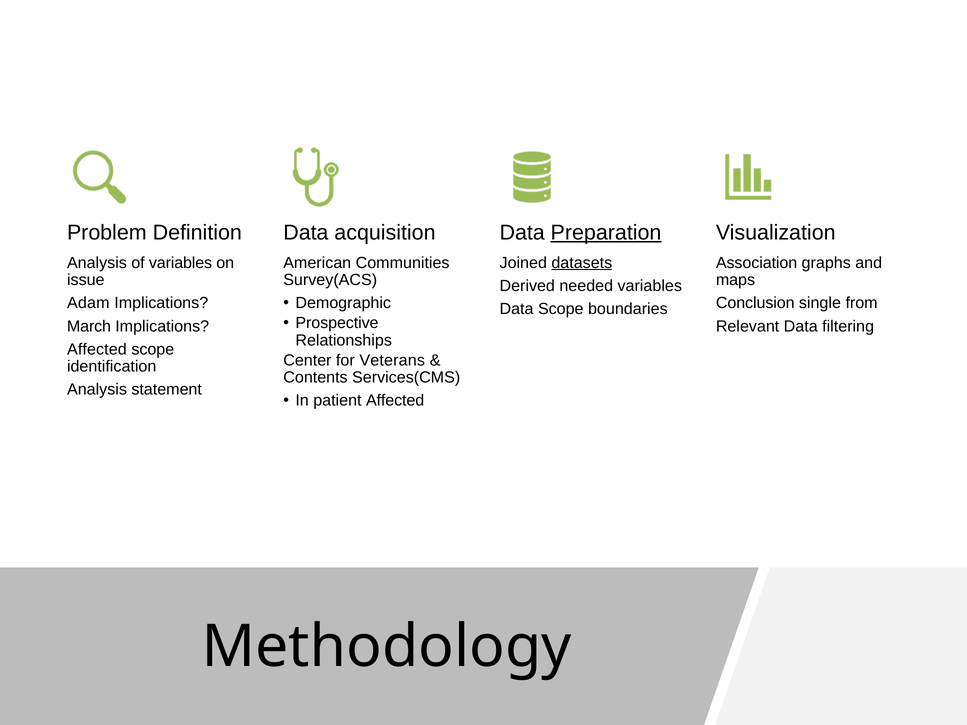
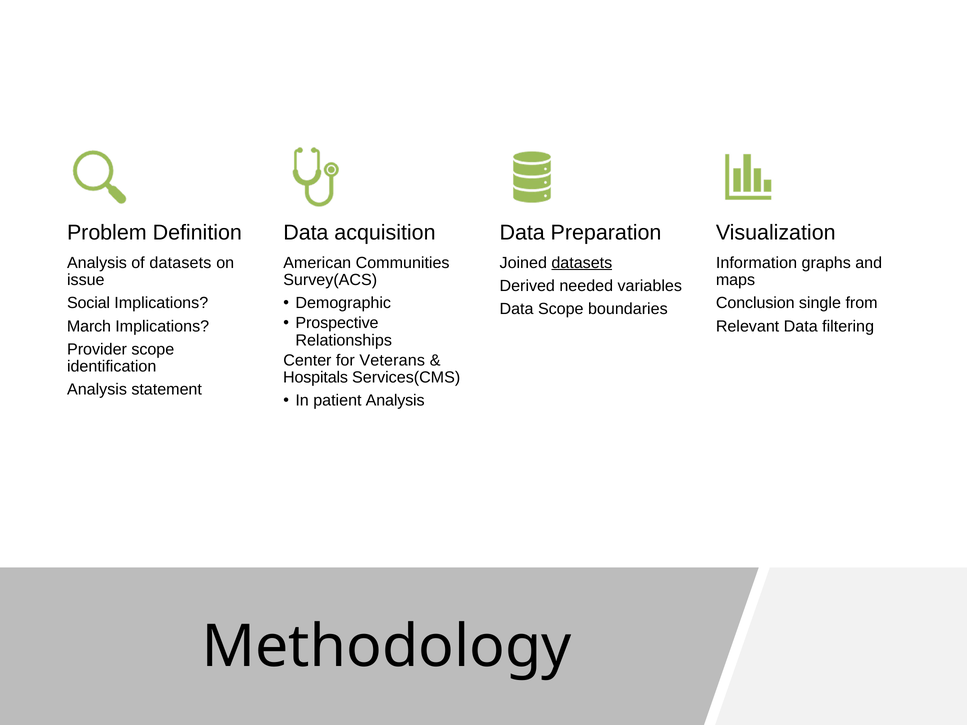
Preparation underline: present -> none (606, 233)
of variables: variables -> datasets (180, 263)
Association: Association -> Information (757, 263)
Adam: Adam -> Social (89, 303)
Affected: Affected -> Provider (97, 349)
Contents: Contents -> Hospitals (316, 378)
patient Affected: Affected -> Analysis (395, 401)
